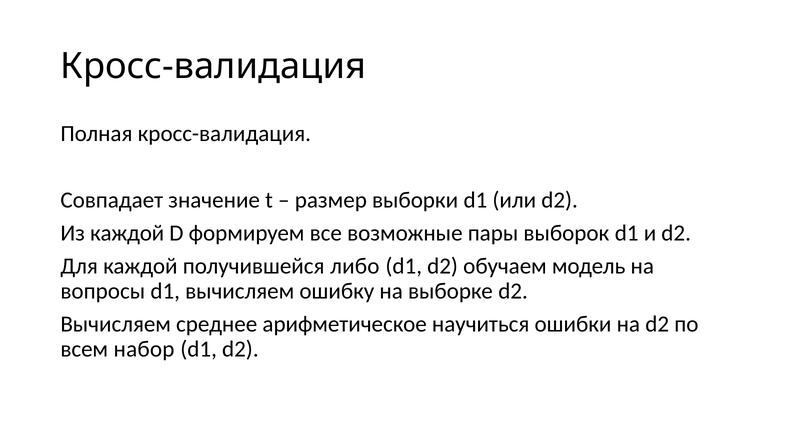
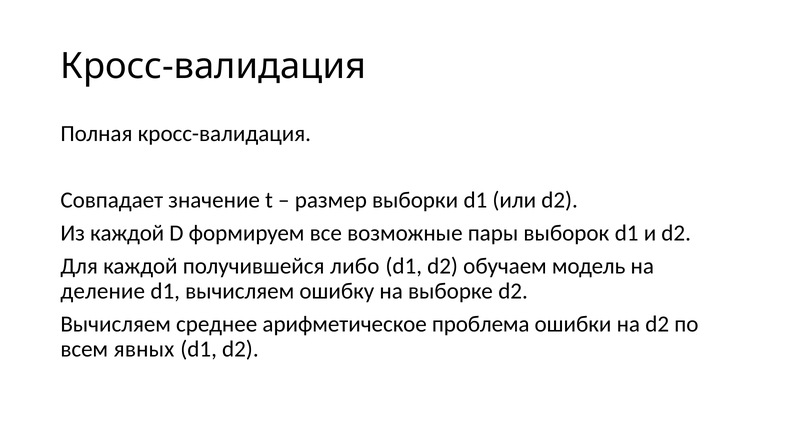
вопросы: вопросы -> деление (103, 291)
научиться: научиться -> проблема (481, 325)
набор: набор -> явных (144, 349)
